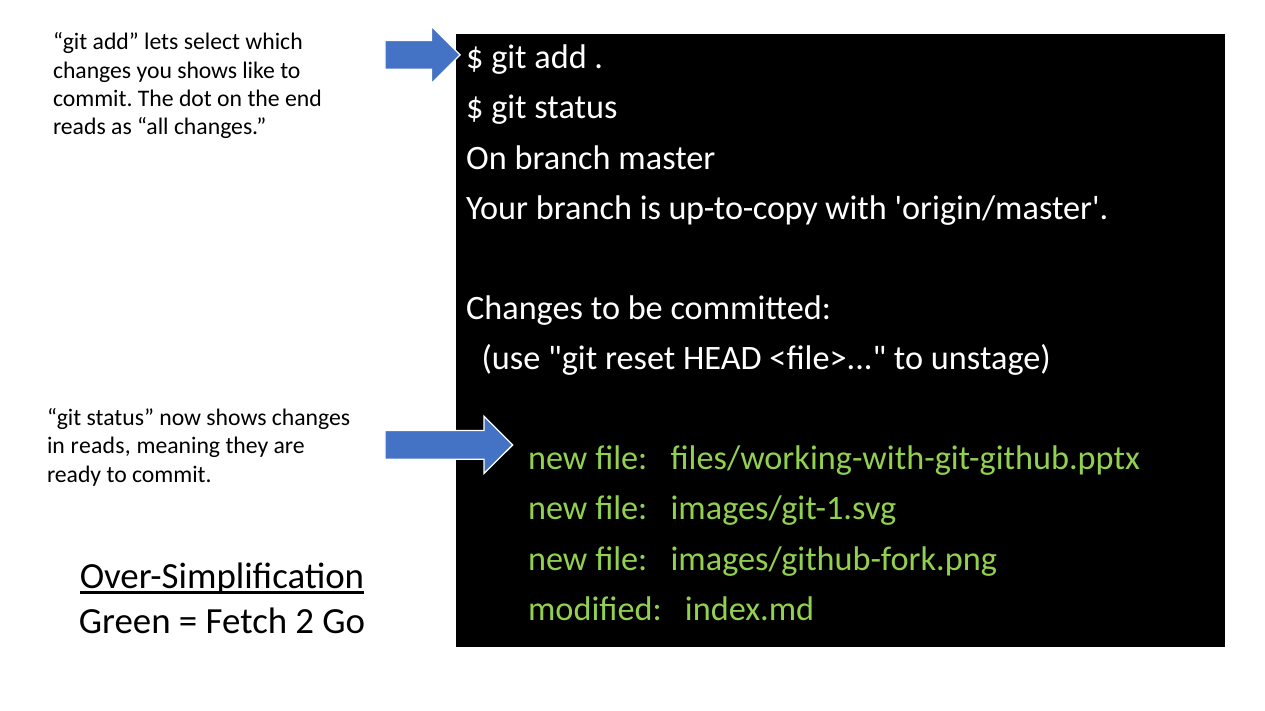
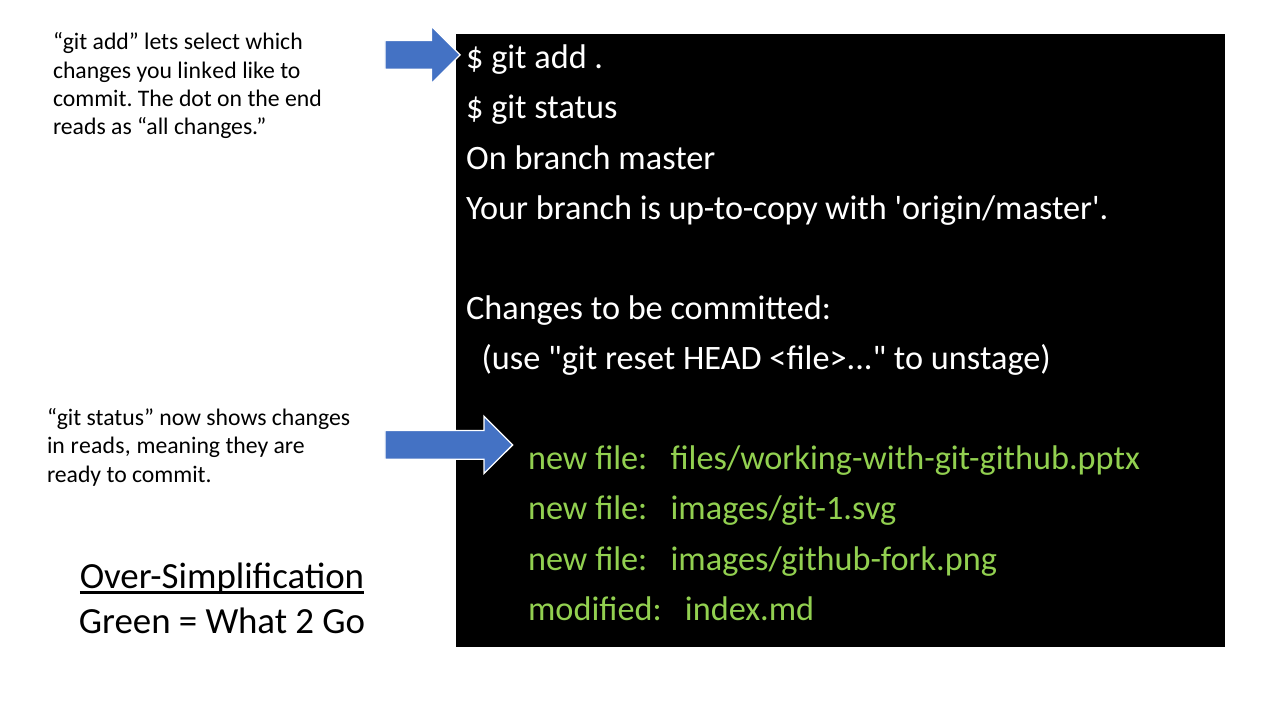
you shows: shows -> linked (207, 70)
Fetch: Fetch -> What (246, 621)
